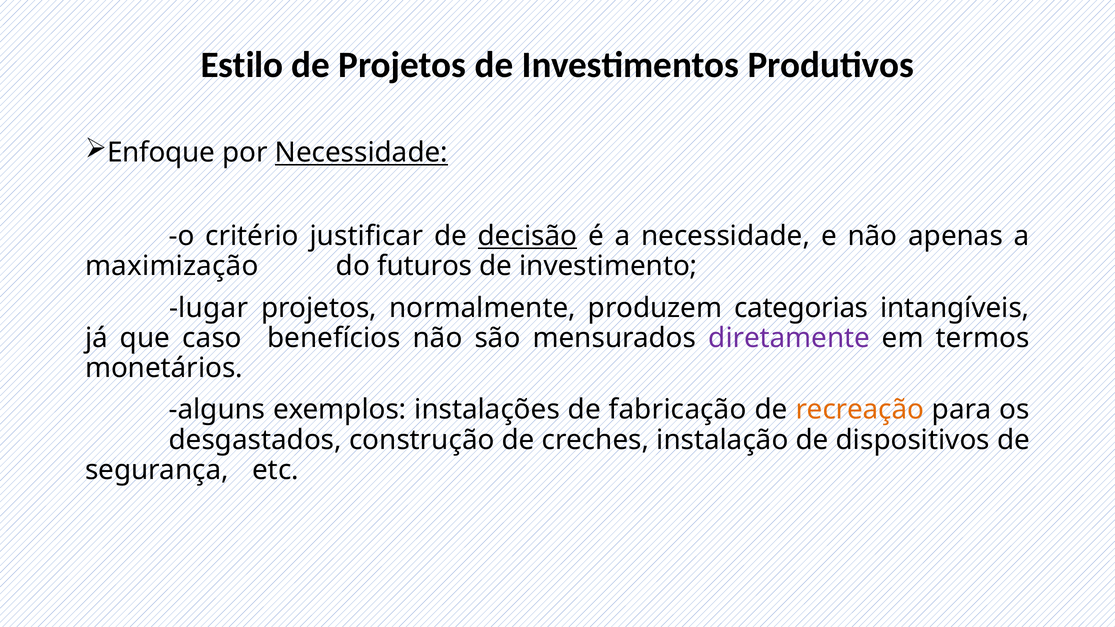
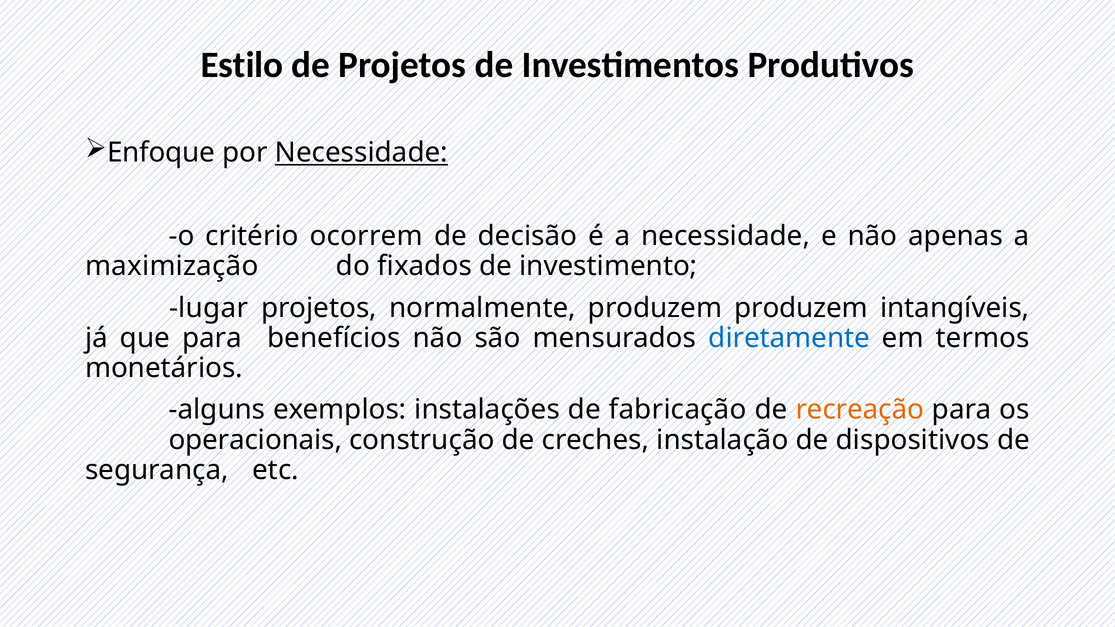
justificar: justificar -> ocorrem (366, 236)
decisão underline: present -> none (527, 236)
futuros: futuros -> fixados (425, 266)
produzem categorias: categorias -> produzem (801, 308)
que caso: caso -> para (212, 338)
diretamente colour: purple -> blue (789, 338)
desgastados: desgastados -> operacionais (255, 440)
